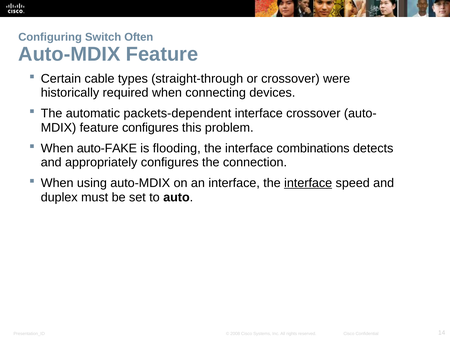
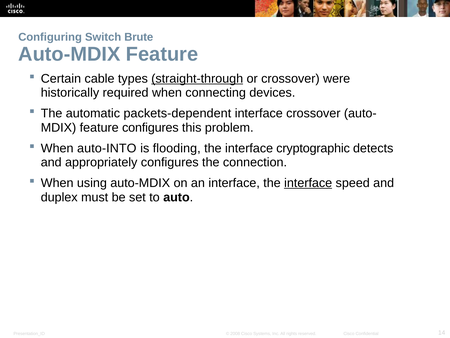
Often: Often -> Brute (139, 37)
straight-through underline: none -> present (197, 78)
auto-FAKE: auto-FAKE -> auto-INTO (107, 148)
combinations: combinations -> cryptographic (313, 148)
